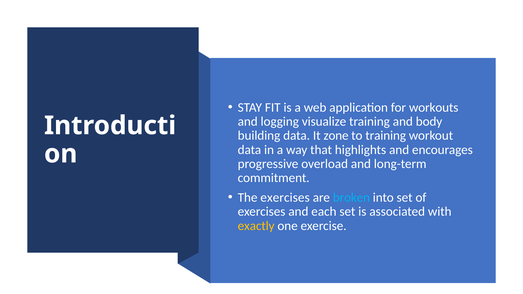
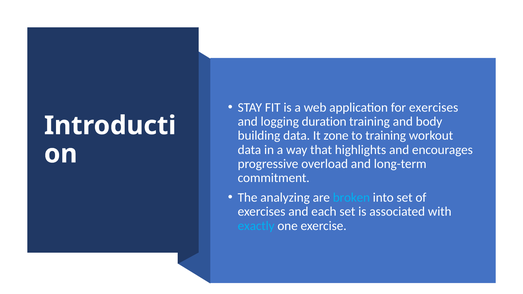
for workouts: workouts -> exercises (434, 107)
visualize: visualize -> duration (324, 122)
The exercises: exercises -> analyzing (285, 198)
exactly colour: yellow -> light blue (256, 226)
